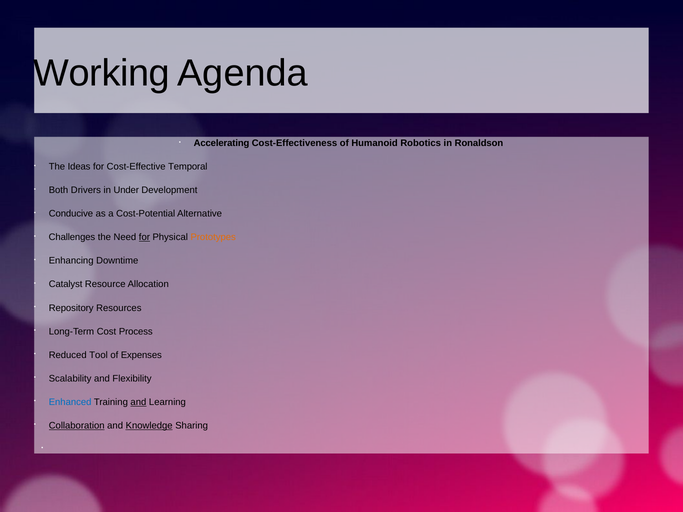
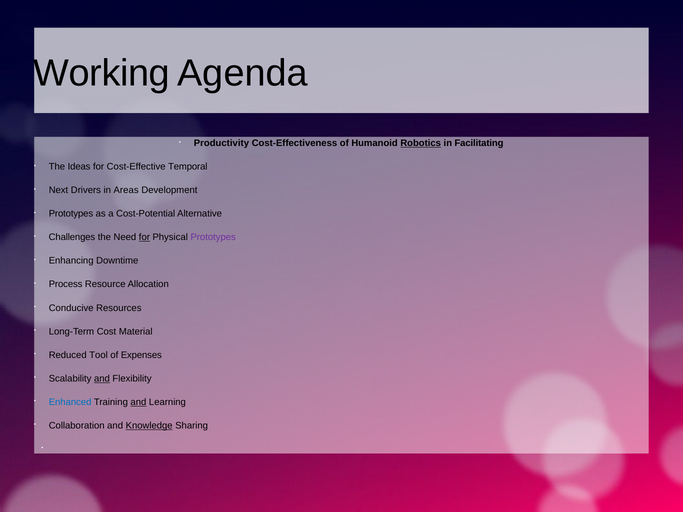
Accelerating: Accelerating -> Productivity (221, 143)
Robotics underline: none -> present (421, 143)
Ronaldson: Ronaldson -> Facilitating (479, 143)
Both: Both -> Next (59, 190)
Under: Under -> Areas (126, 190)
Conducive: Conducive -> Prototypes (71, 214)
Prototypes colour: orange -> purple (213, 237)
Catalyst: Catalyst -> Process (66, 284)
Repository: Repository -> Conducive (71, 308)
Process: Process -> Material (136, 332)
and underline: none -> present (102, 379)
Collaboration underline: present -> none (77, 426)
